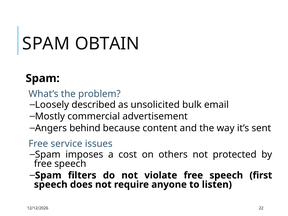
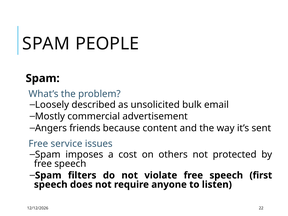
OBTAIN: OBTAIN -> PEOPLE (107, 44)
behind: behind -> friends (85, 128)
